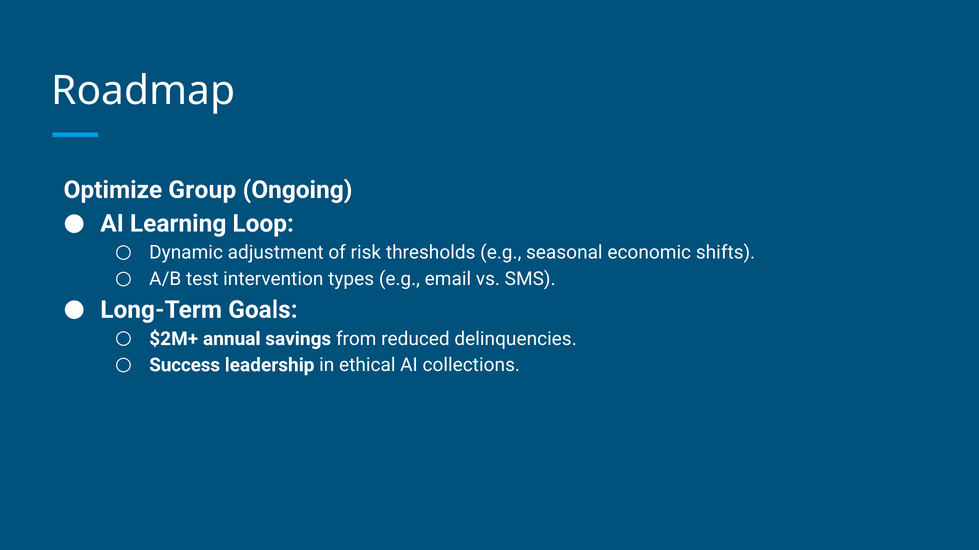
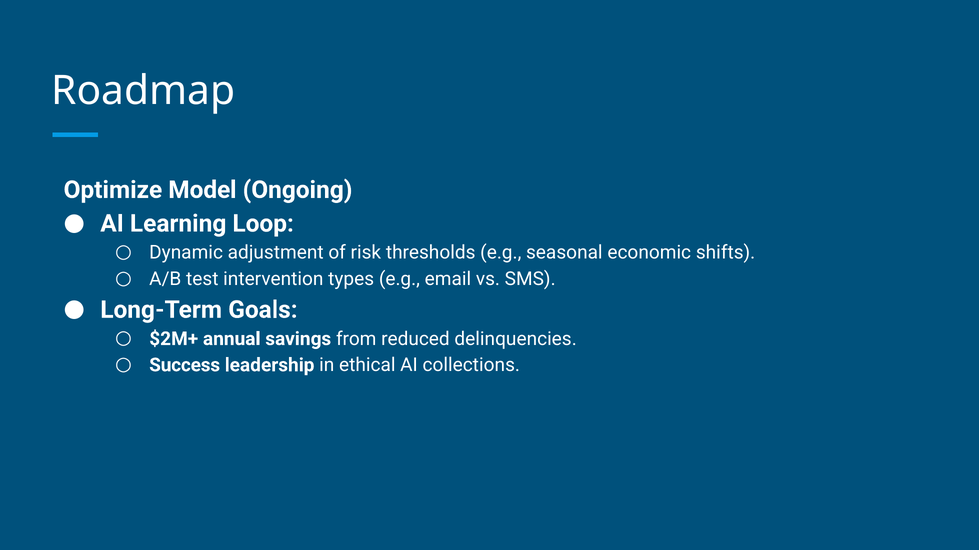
Group: Group -> Model (202, 190)
